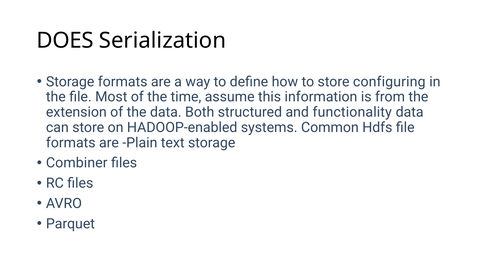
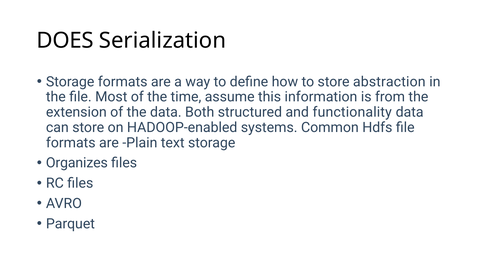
configuring: configuring -> abstraction (389, 82)
Combiner: Combiner -> Organizes (77, 163)
